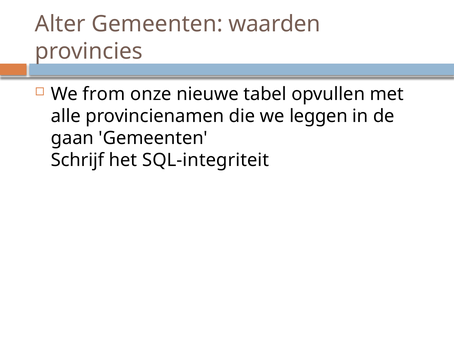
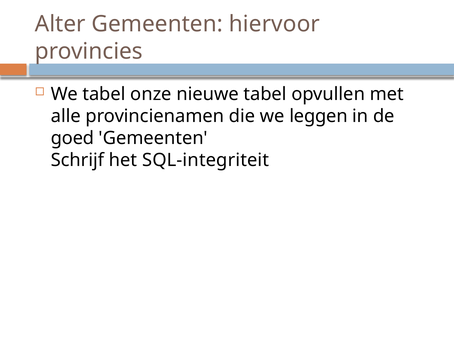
waarden: waarden -> hiervoor (274, 24)
We from: from -> tabel (104, 94)
gaan: gaan -> goed (72, 138)
